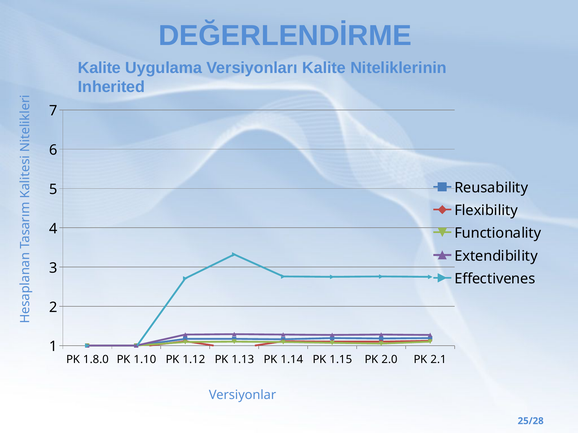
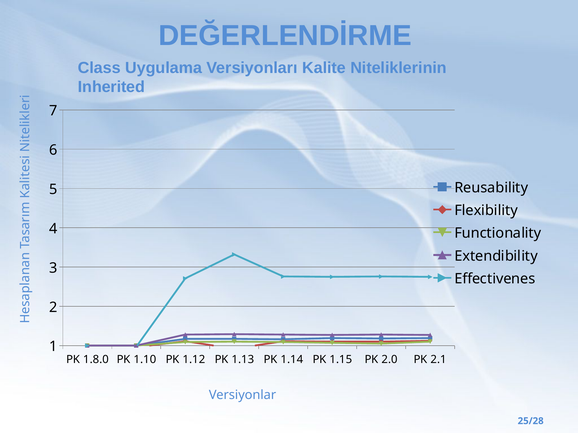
Kalite: Kalite -> Class (99, 68)
